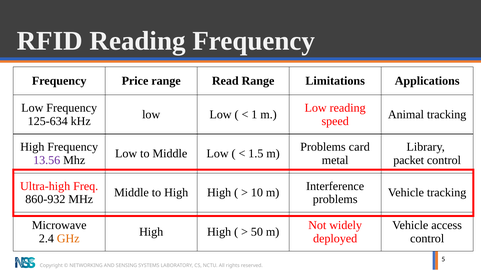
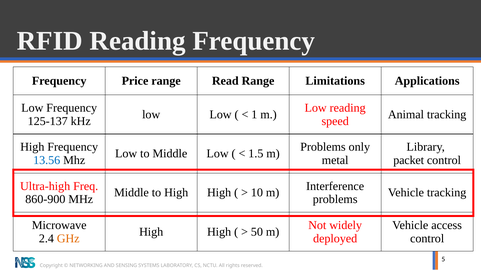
125-634: 125-634 -> 125-137 (48, 121)
card: card -> only (359, 147)
13.56 colour: purple -> blue (47, 161)
860-932: 860-932 -> 860-900 (45, 200)
